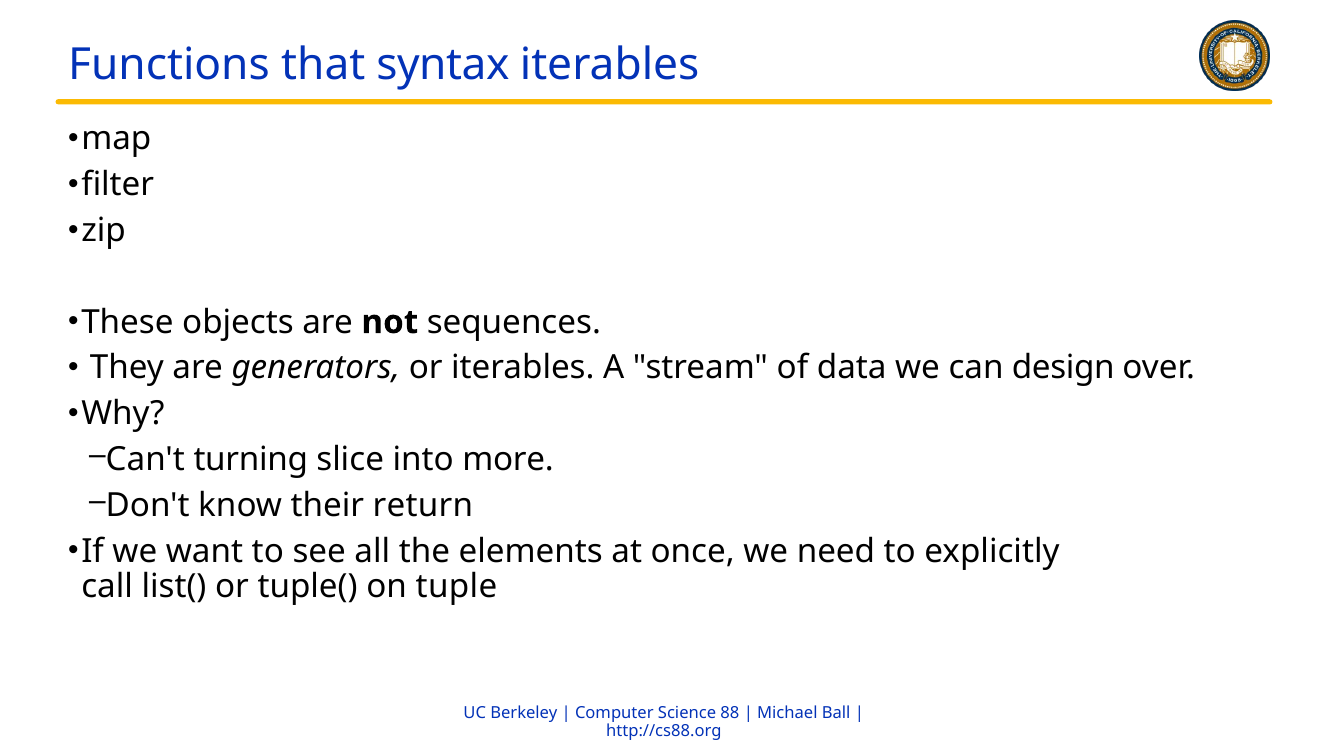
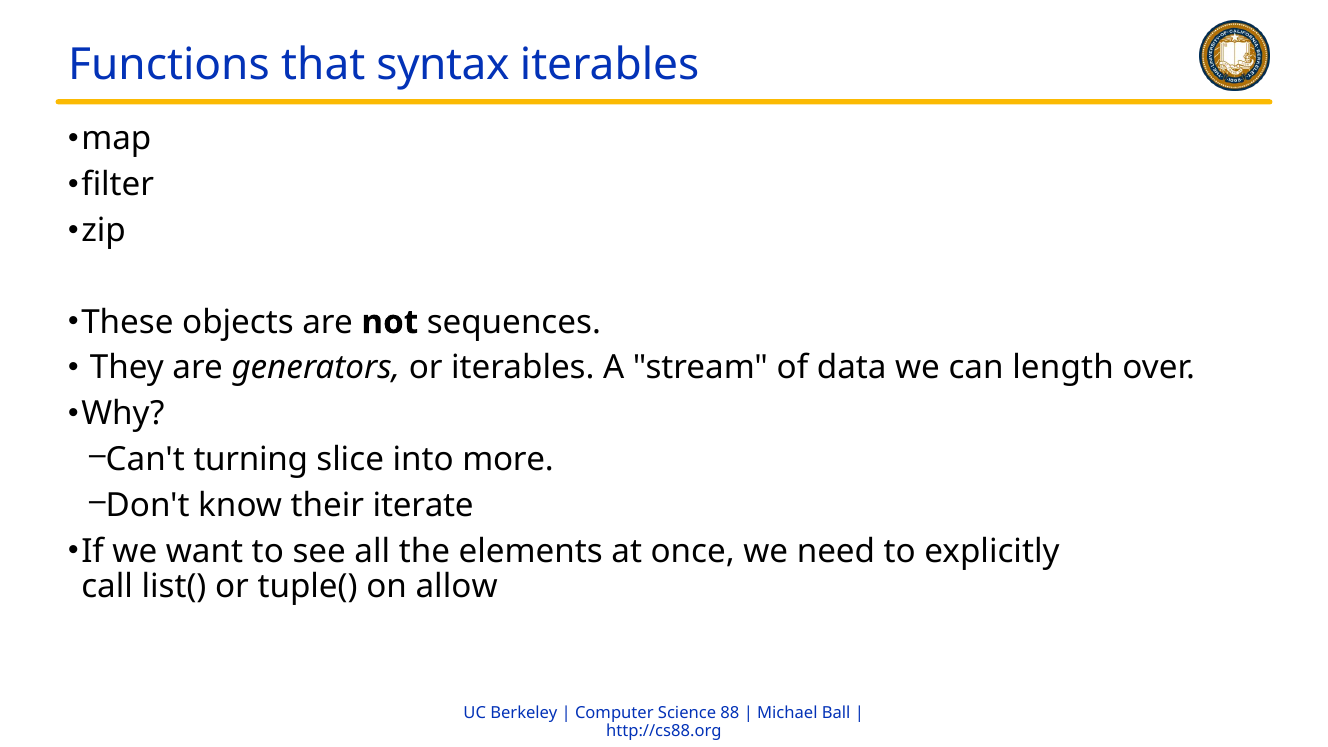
design: design -> length (1063, 368)
return: return -> iterate (423, 505)
tuple: tuple -> allow (457, 587)
